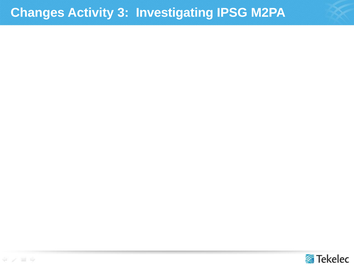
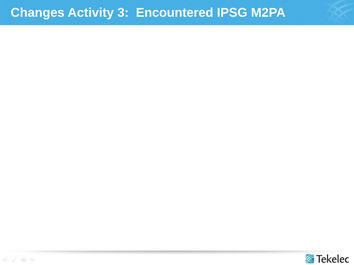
Investigating: Investigating -> Encountered (175, 13)
